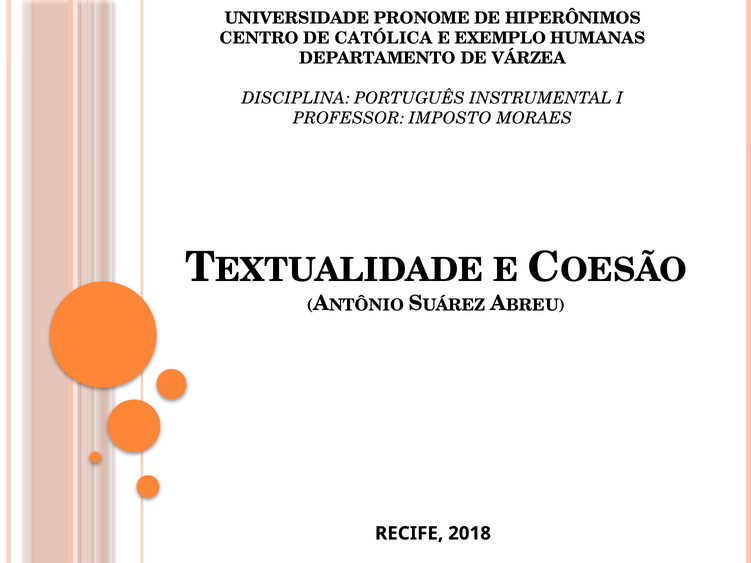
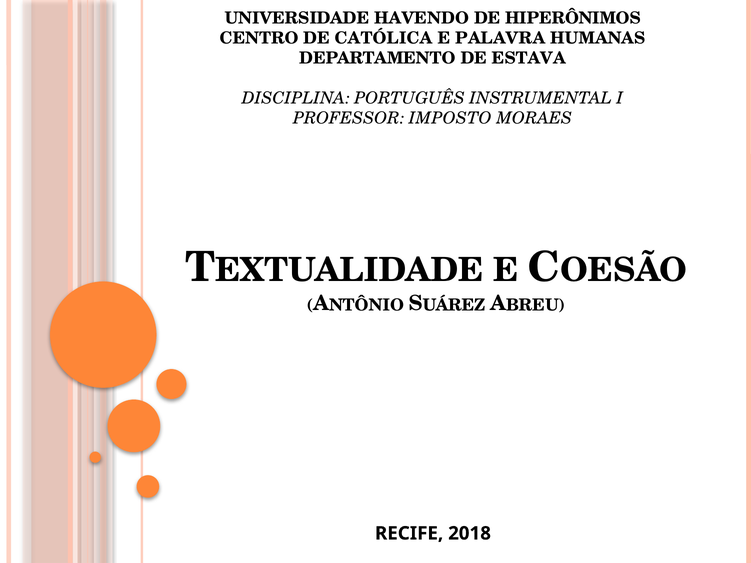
PRONOME: PRONOME -> HAVENDO (422, 18)
EXEMPLO: EXEMPLO -> PALAVRA (500, 38)
VÁRZEA: VÁRZEA -> ESTAVA (529, 58)
